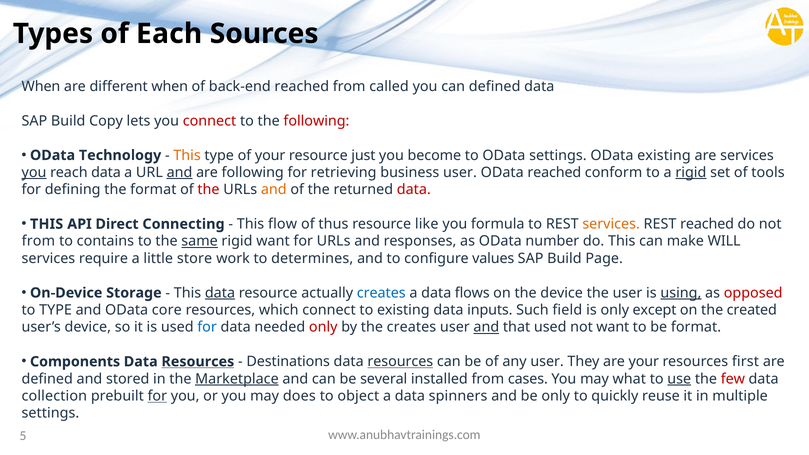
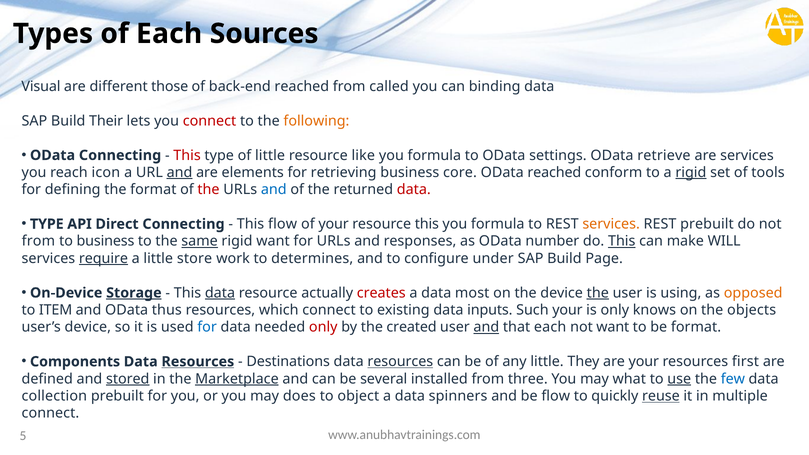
When: When -> Visual (41, 87)
different when: when -> those (170, 87)
can defined: defined -> binding (495, 87)
Copy: Copy -> Their (106, 121)
following colour: red -> orange (316, 121)
OData Technology: Technology -> Connecting (120, 155)
This colour: orange -> red (187, 155)
of your: your -> little (270, 155)
just: just -> like (363, 155)
become: become -> formula (434, 155)
OData existing: existing -> retrieve (664, 155)
you underline: present -> none (34, 173)
reach data: data -> icon (106, 173)
are following: following -> elements (253, 173)
business user: user -> core (460, 173)
and colour: orange -> blue (274, 190)
THIS: THIS -> TYPE (47, 224)
of thus: thus -> your (334, 224)
resource like: like -> this (427, 224)
REST reached: reached -> prebuilt (707, 224)
to contains: contains -> business (106, 241)
This underline: none -> present (622, 241)
require underline: none -> present (103, 259)
values: values -> under (493, 259)
Storage underline: none -> present (134, 293)
creates colour: blue -> red (381, 293)
flows: flows -> most (472, 293)
the underline: none -> present (598, 293)
using underline: present -> none (681, 293)
opposed colour: red -> orange (753, 293)
to TYPE: TYPE -> ITEM (56, 310)
core: core -> thus (167, 310)
Such field: field -> your (567, 310)
except: except -> knows (654, 310)
created: created -> objects (752, 310)
the creates: creates -> created (412, 327)
that used: used -> each (550, 327)
any user: user -> little (547, 362)
stored underline: none -> present (128, 379)
cases: cases -> three (528, 379)
few colour: red -> blue (733, 379)
for underline: present -> none (157, 396)
be only: only -> flow (556, 396)
reuse underline: none -> present (661, 396)
settings: settings -> connect (50, 413)
